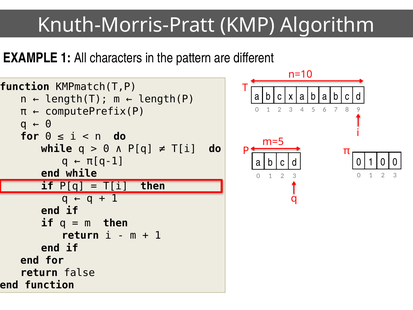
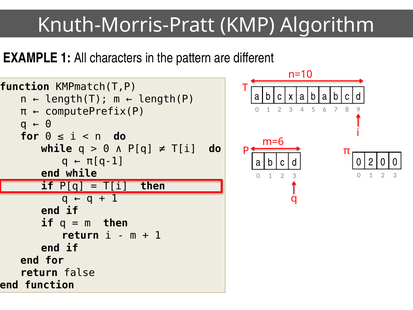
m=5: m=5 -> m=6 (273, 142)
1: 1 -> 2 (371, 162)
